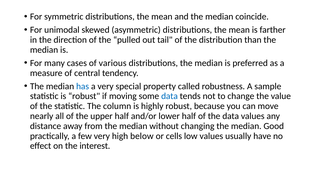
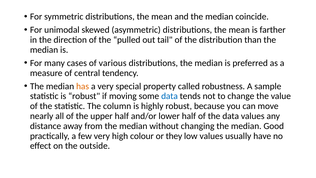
has colour: blue -> orange (83, 86)
below: below -> colour (142, 136)
cells: cells -> they (174, 136)
interest: interest -> outside (95, 146)
